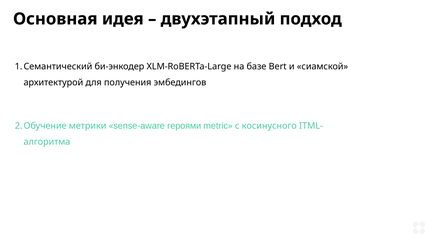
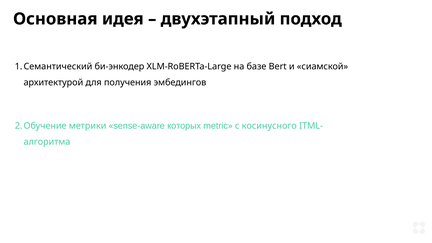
героями: героями -> которых (184, 126)
